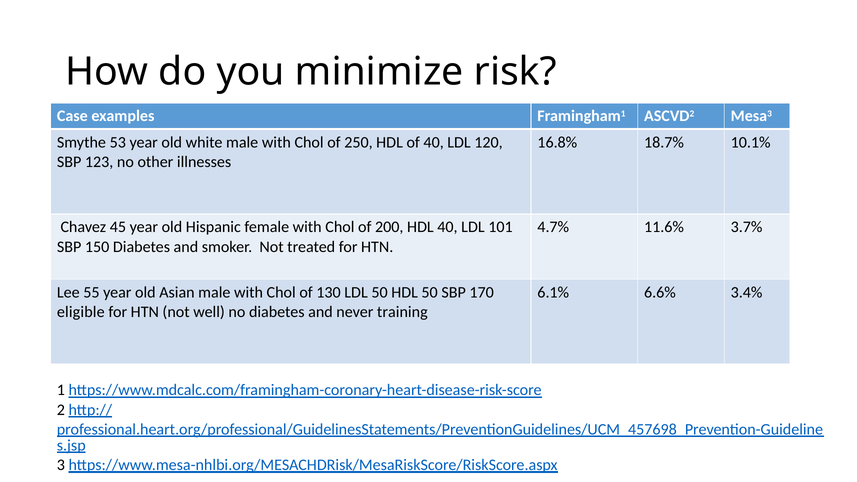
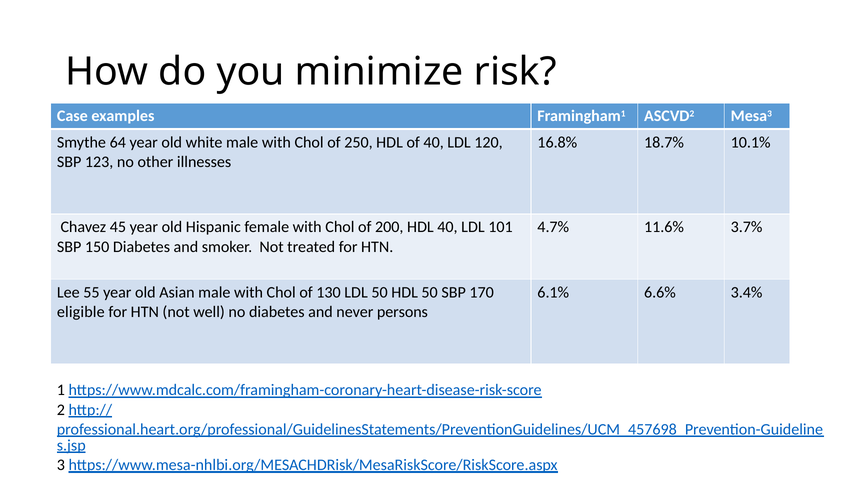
53: 53 -> 64 (118, 142)
training: training -> persons (402, 312)
